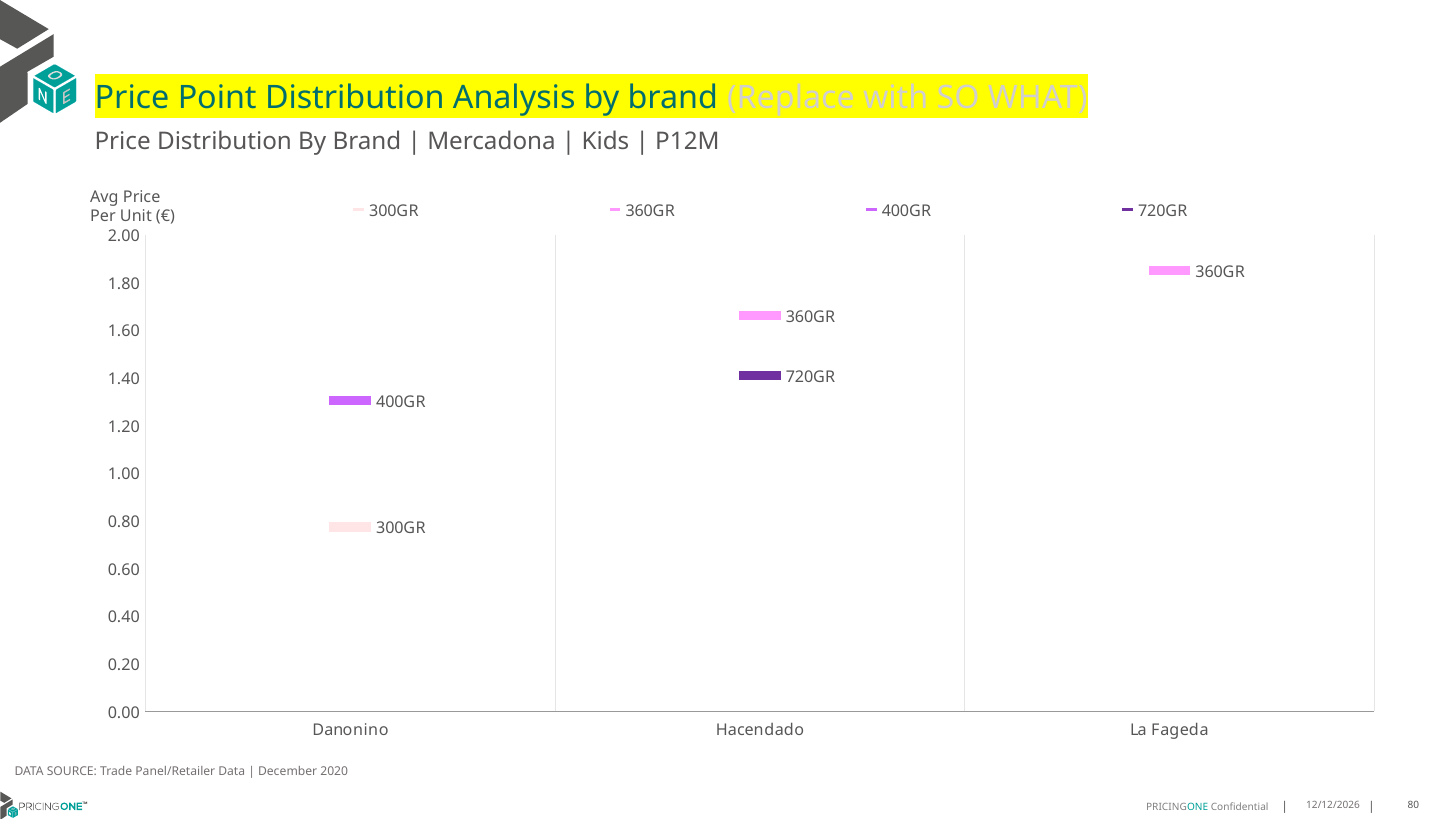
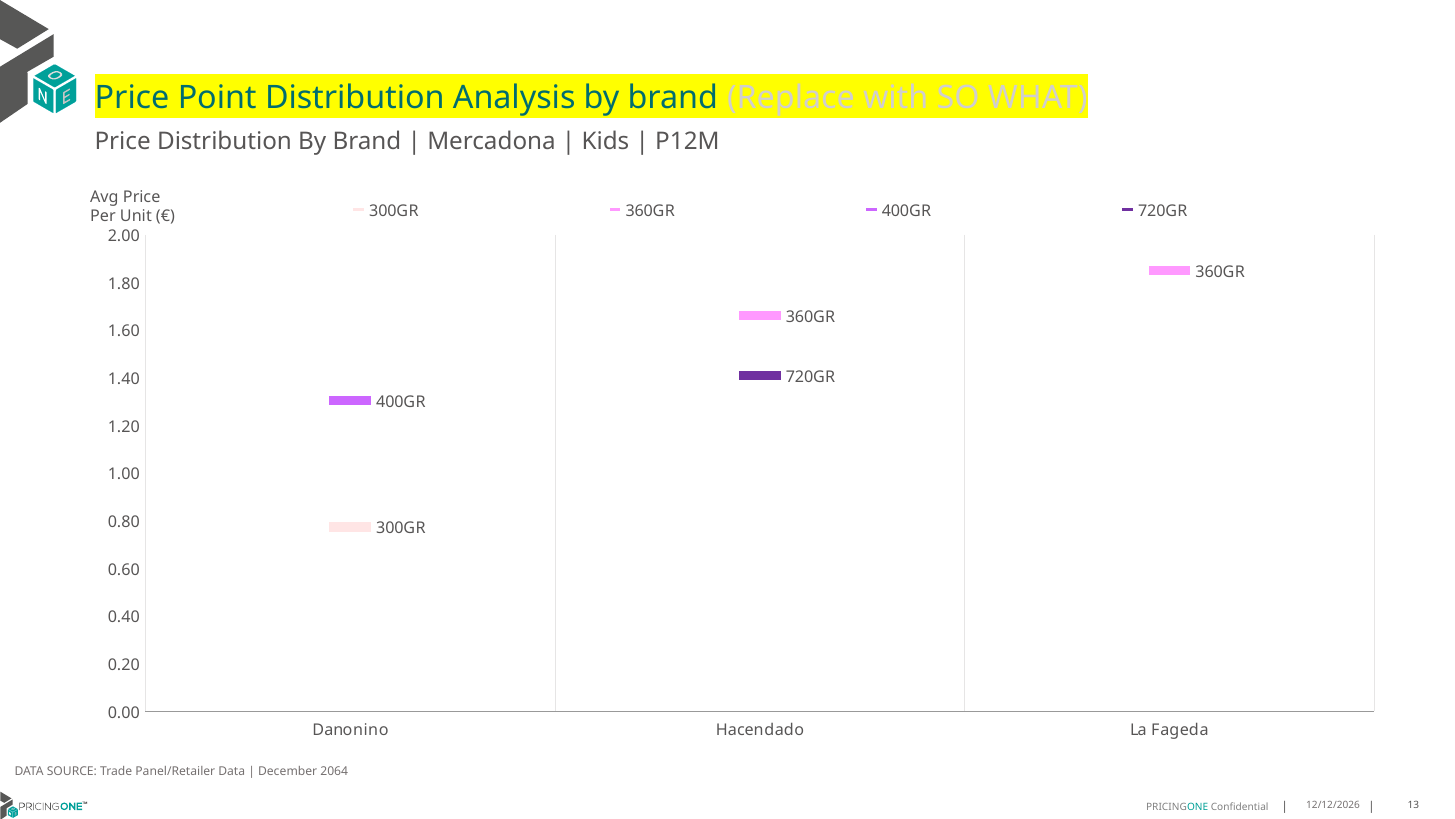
2020: 2020 -> 2064 (334, 771)
80: 80 -> 13 (1413, 805)
